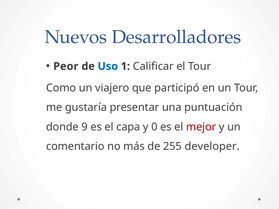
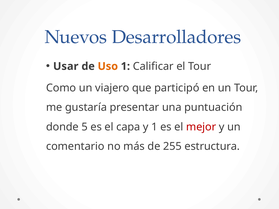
Peor: Peor -> Usar (66, 66)
Uso colour: blue -> orange (108, 66)
9: 9 -> 5 (85, 127)
y 0: 0 -> 1 (154, 127)
developer: developer -> estructura (212, 146)
